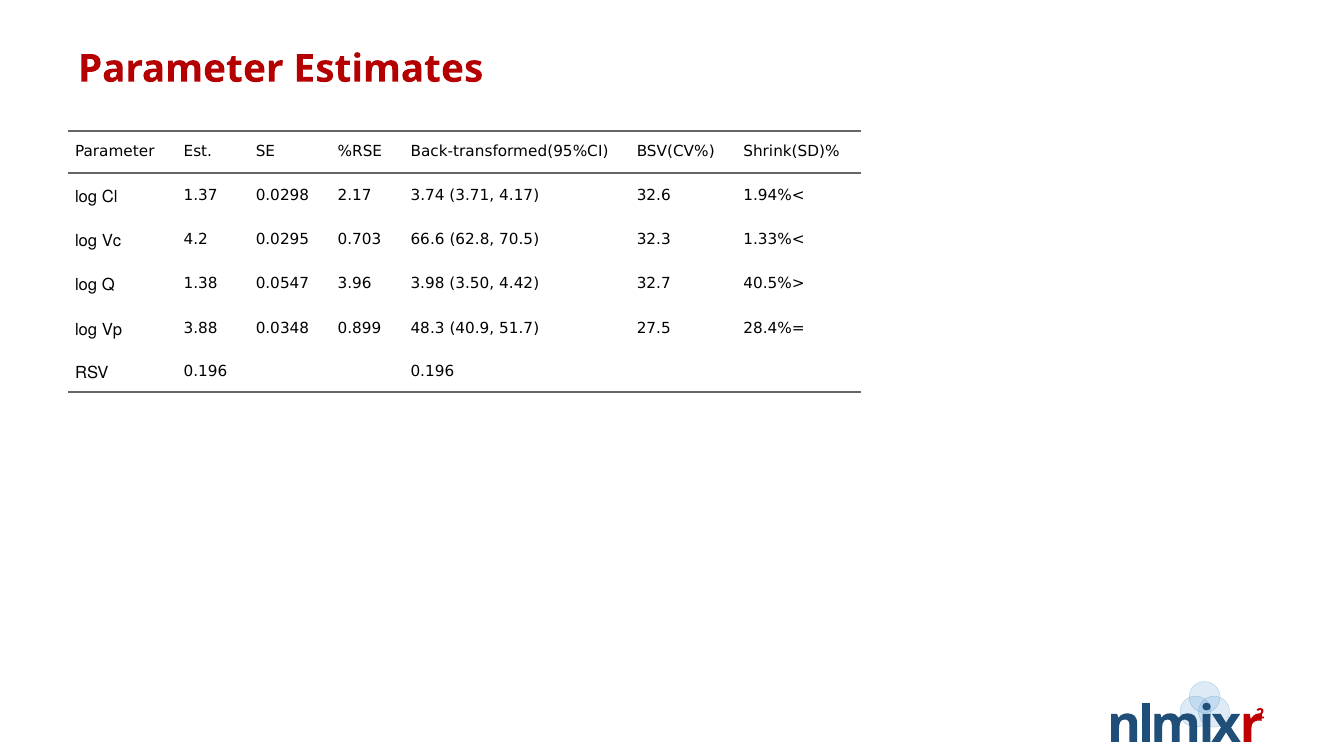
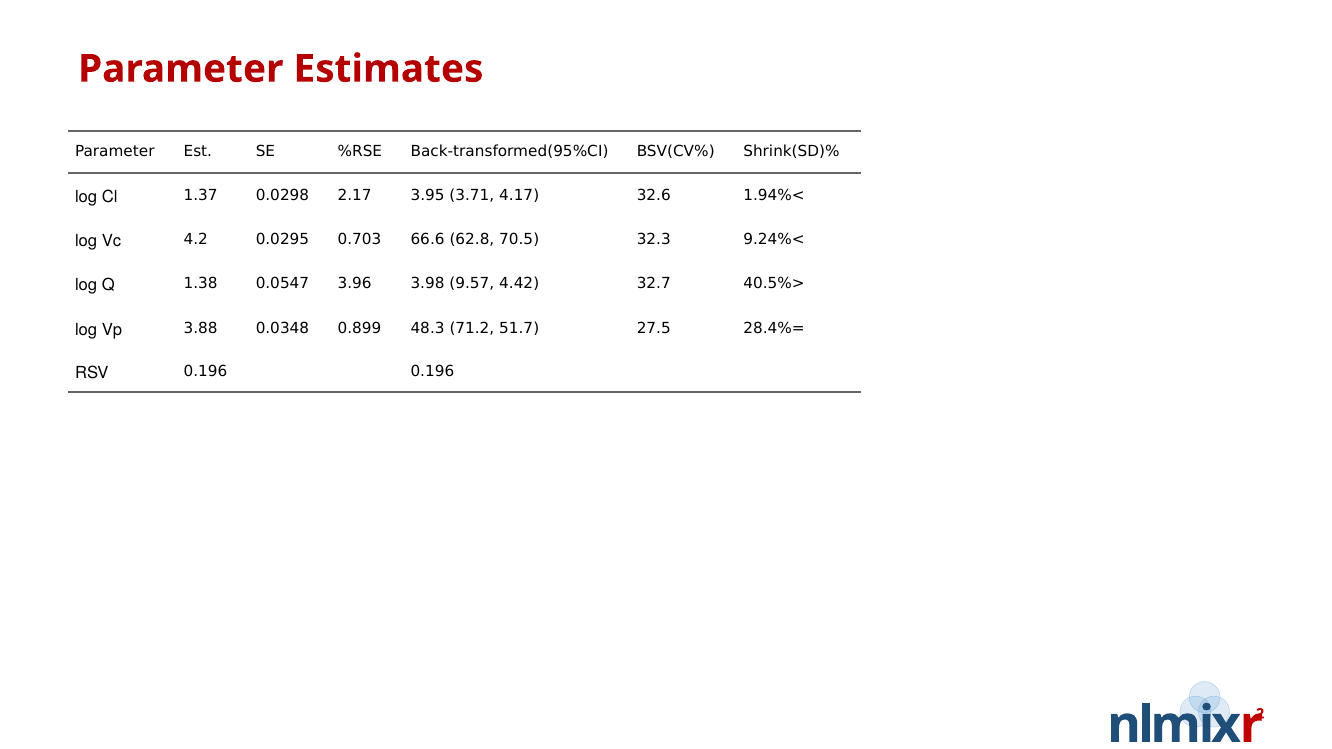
3.74: 3.74 -> 3.95 (428, 195)
1.33%<: 1.33%< -> 9.24%< (774, 240)
3.50: 3.50 -> 9.57 (472, 284)
40.9: 40.9 -> 71.2 (472, 328)
